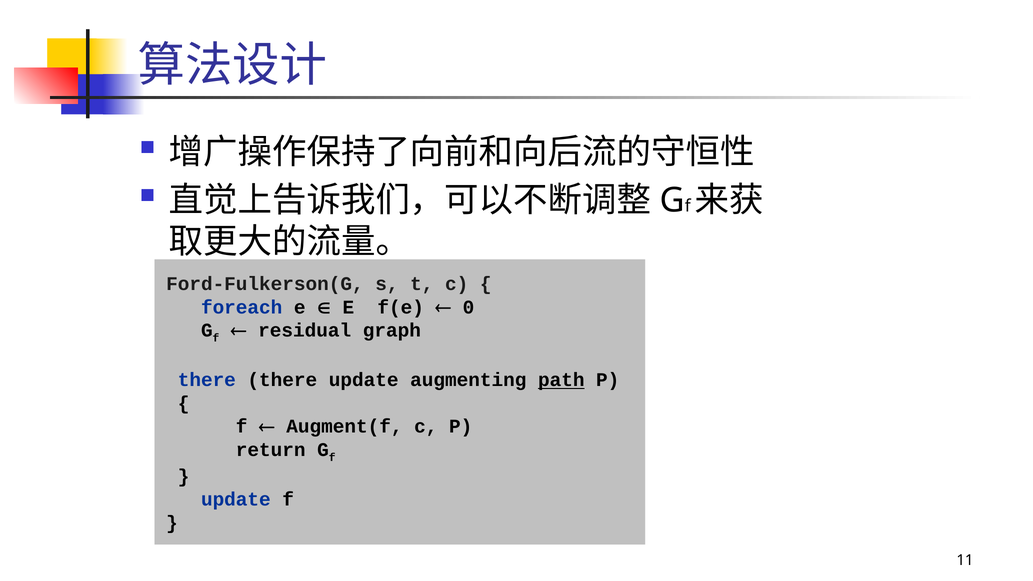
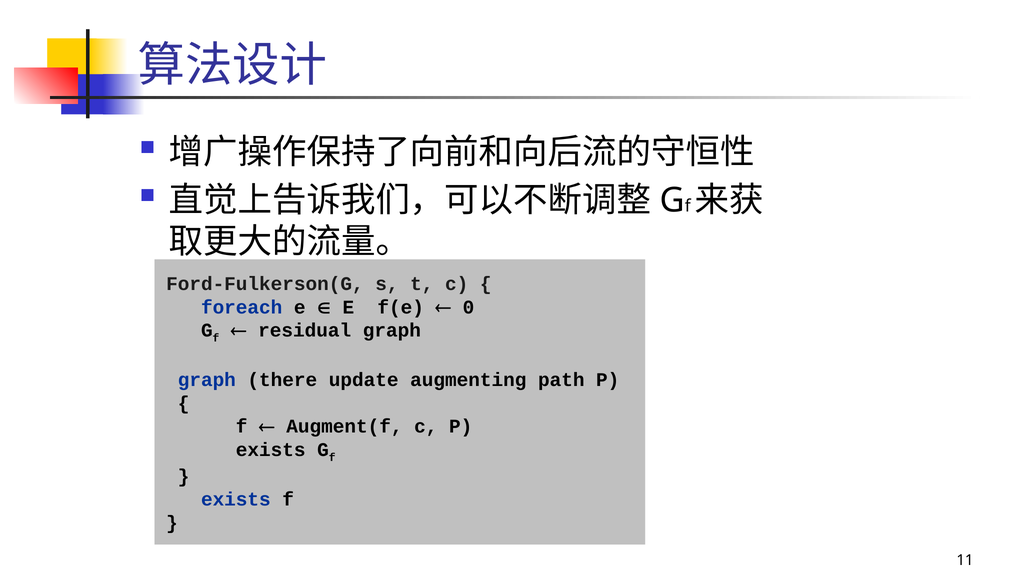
there: there -> graph (207, 380)
path underline: present -> none (561, 380)
return: return -> exists (271, 450)
update: update -> exists (236, 500)
